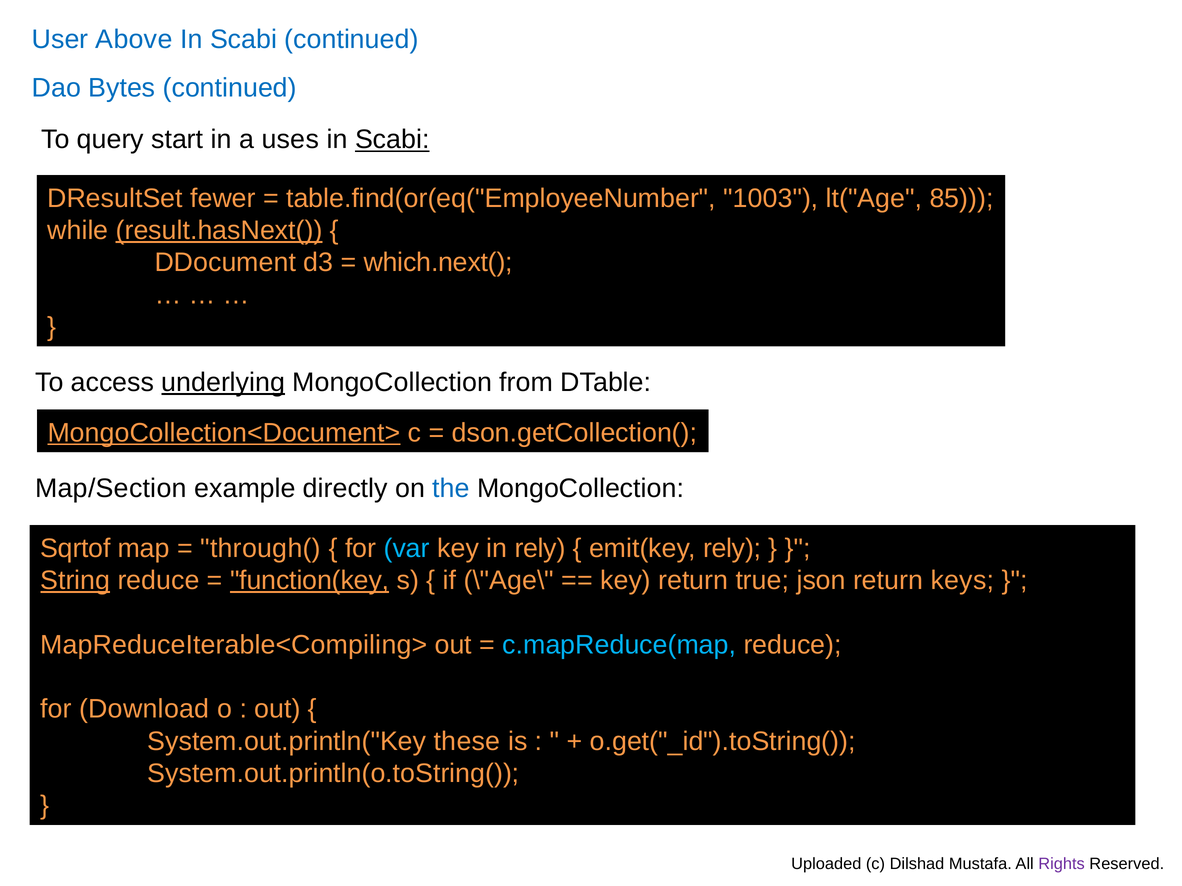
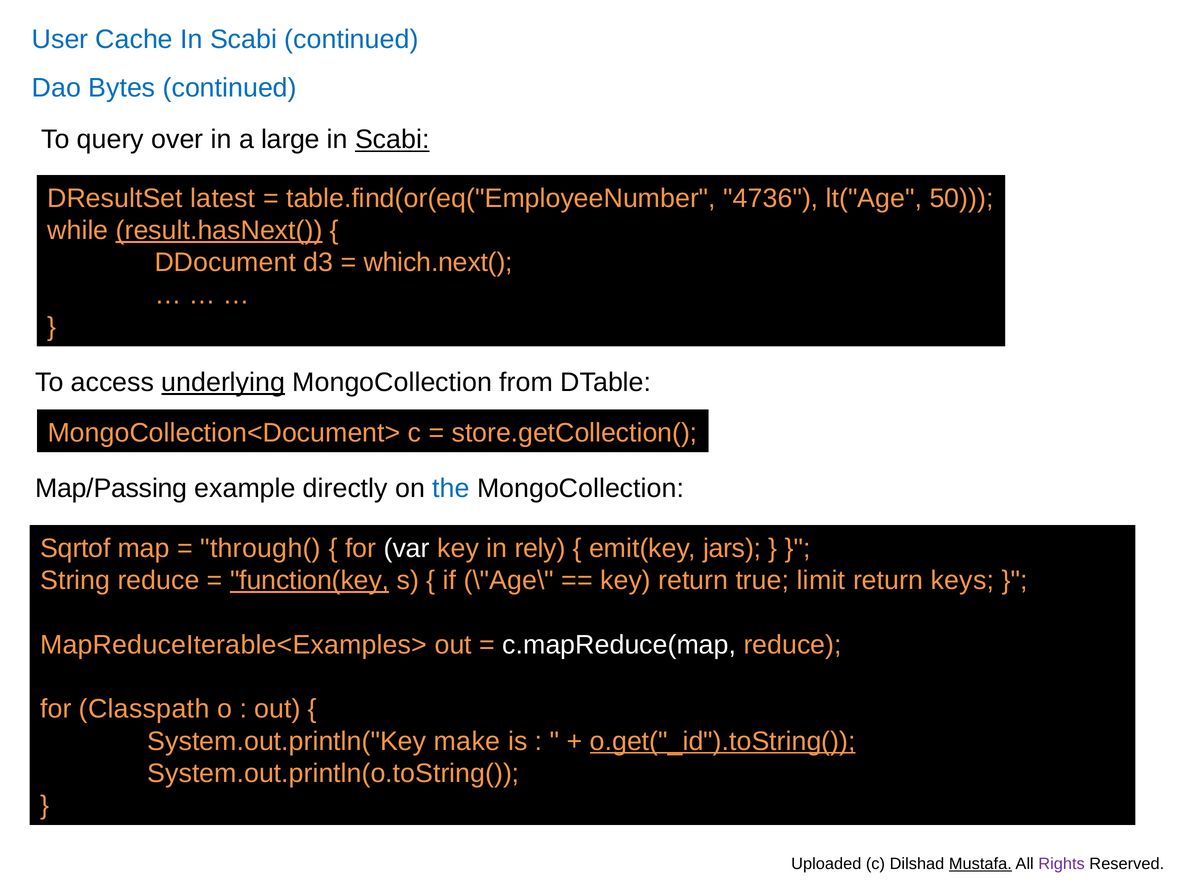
Above: Above -> Cache (134, 39)
start: start -> over (177, 140)
uses: uses -> large (291, 140)
fewer: fewer -> latest (223, 198)
1003: 1003 -> 4736 (771, 198)
85: 85 -> 50 (962, 198)
MongoCollection<Document> underline: present -> none (224, 433)
dson.getCollection(: dson.getCollection( -> store.getCollection( (575, 433)
Map/Section: Map/Section -> Map/Passing (111, 488)
var colour: light blue -> white (407, 549)
emit(key rely: rely -> jars (732, 549)
String underline: present -> none (75, 581)
json: json -> limit (821, 581)
MapReduceIterable<Compiling>: MapReduceIterable<Compiling> -> MapReduceIterable<Examples> (234, 645)
c.mapReduce(map colour: light blue -> white (619, 645)
Download: Download -> Classpath (144, 709)
these: these -> make (467, 742)
o.get("_id").toString( underline: none -> present (723, 742)
Mustafa underline: none -> present (980, 864)
